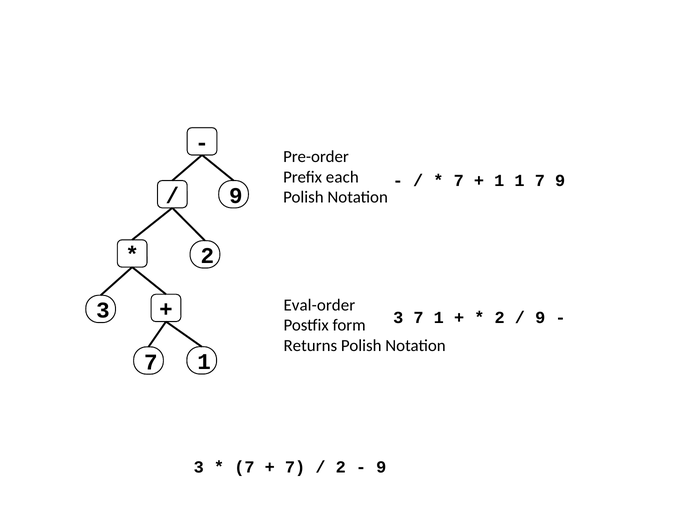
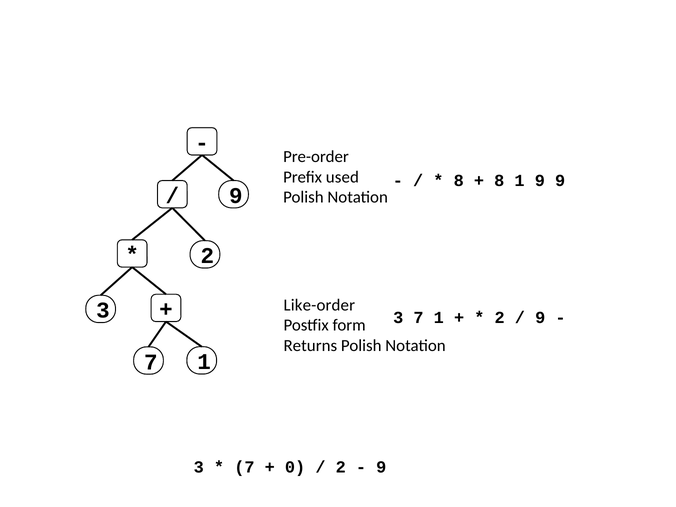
each: each -> used (342, 177)
7: 7 -> 8 (459, 181)
1: 1 -> 8 (499, 181)
1 7: 7 -> 9 (540, 181)
Eval-order: Eval-order -> Like-order (319, 305)
7: 7 -> 0 (295, 467)
